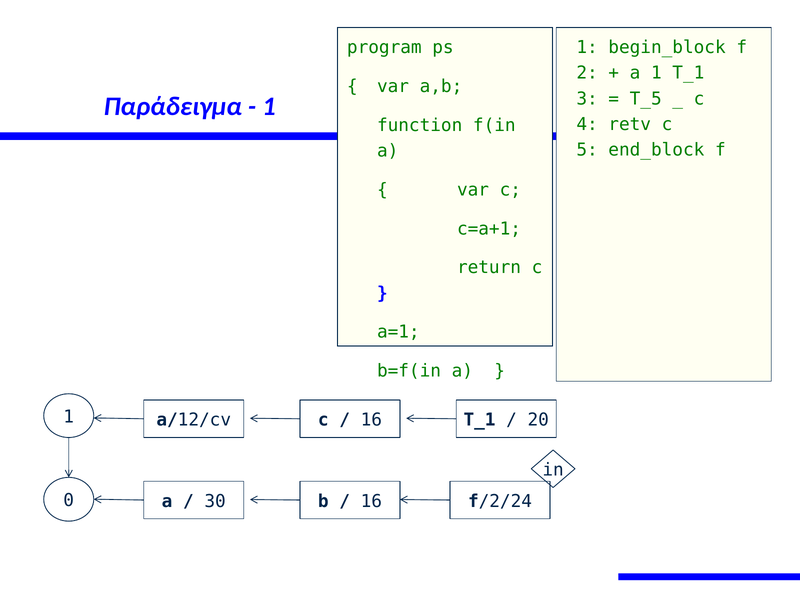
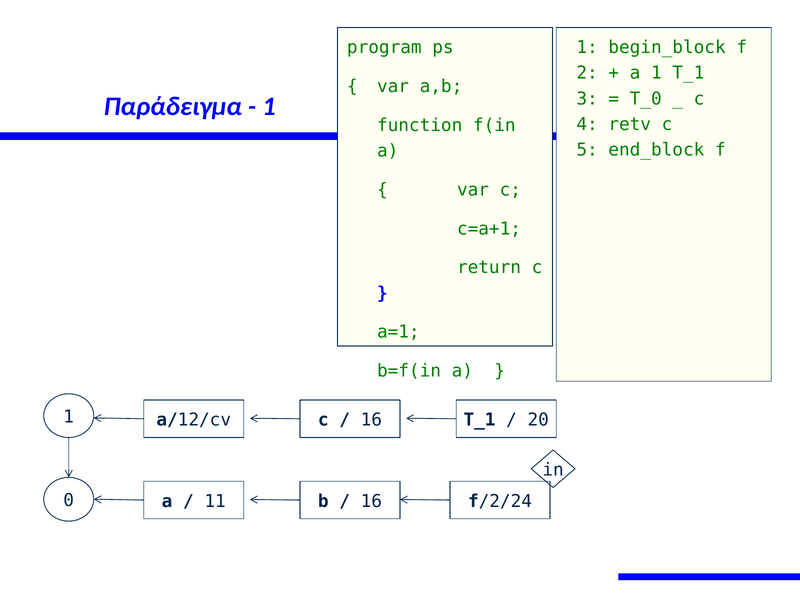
T_5: T_5 -> T_0 (646, 99)
30: 30 -> 11 (215, 501)
